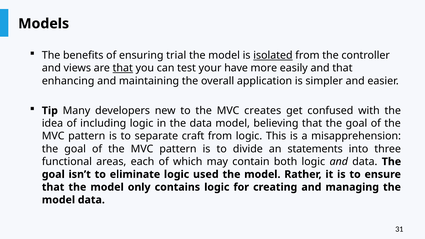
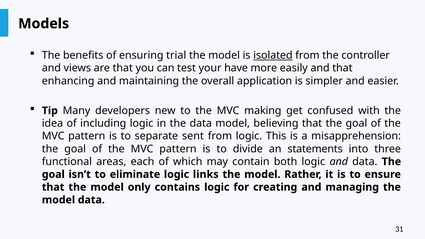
that underline: present -> none (123, 68)
creates: creates -> making (263, 111)
craft: craft -> sent (193, 136)
used: used -> links (206, 174)
